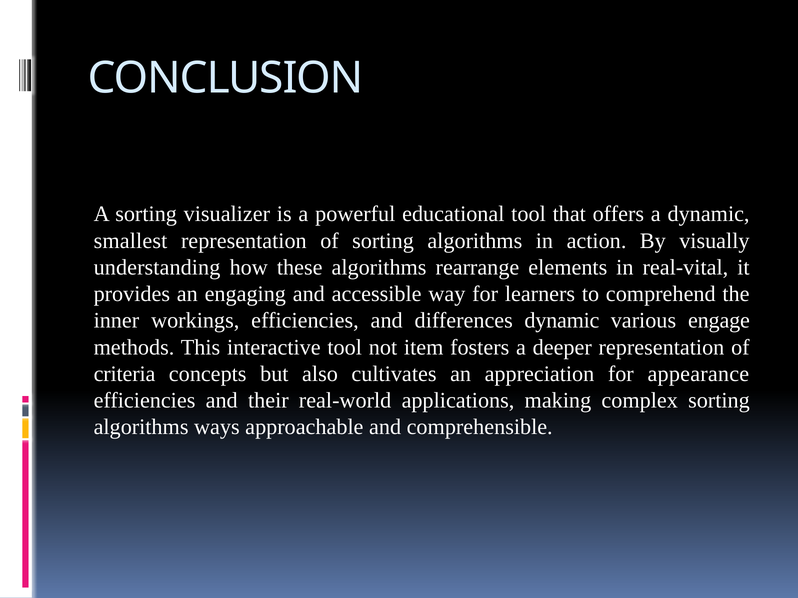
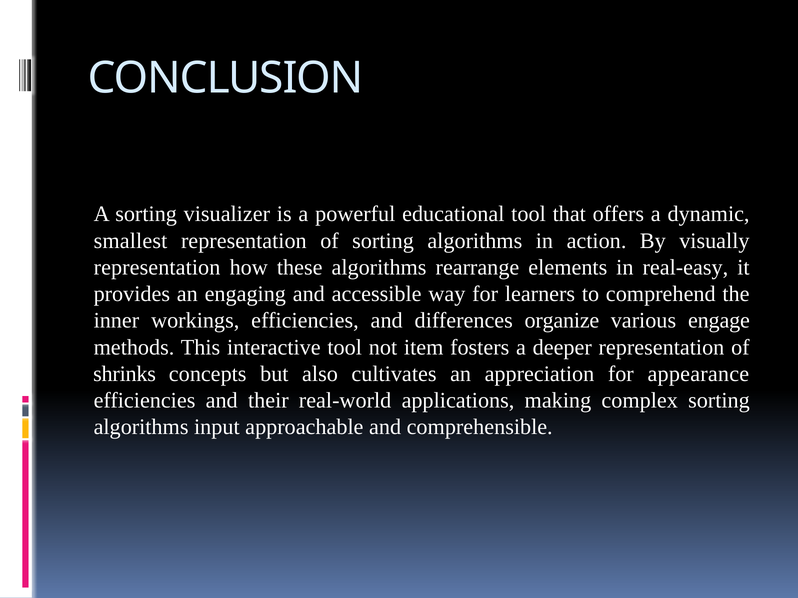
understanding: understanding -> representation (157, 268)
real-vital: real-vital -> real-easy (685, 268)
differences dynamic: dynamic -> organize (562, 321)
criteria: criteria -> shrinks (125, 374)
ways: ways -> input (217, 427)
